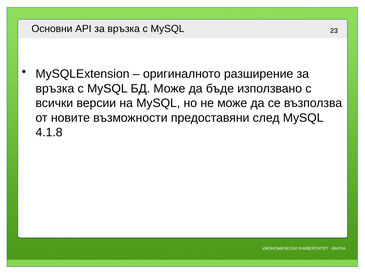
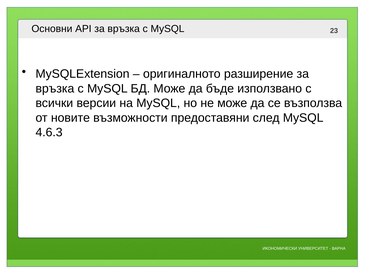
4.1.8: 4.1.8 -> 4.6.3 (49, 132)
